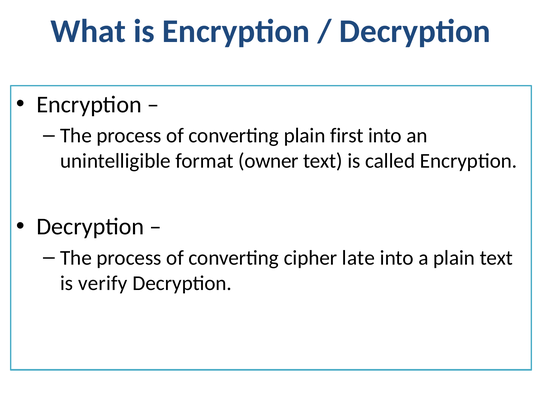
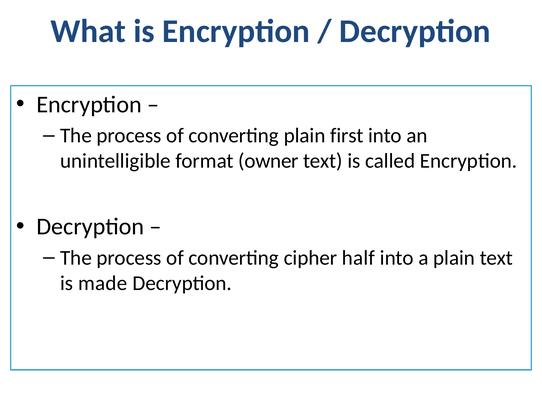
late: late -> half (358, 258)
verify: verify -> made (103, 283)
